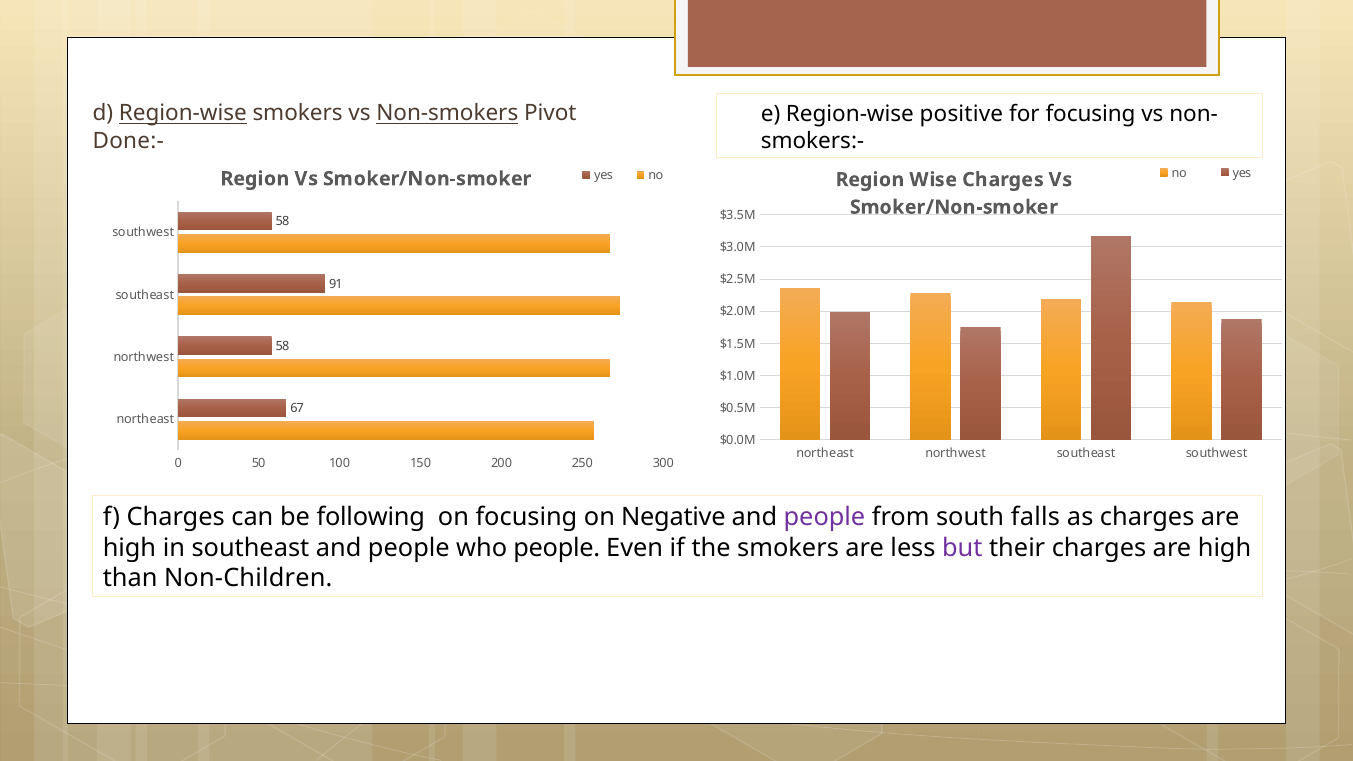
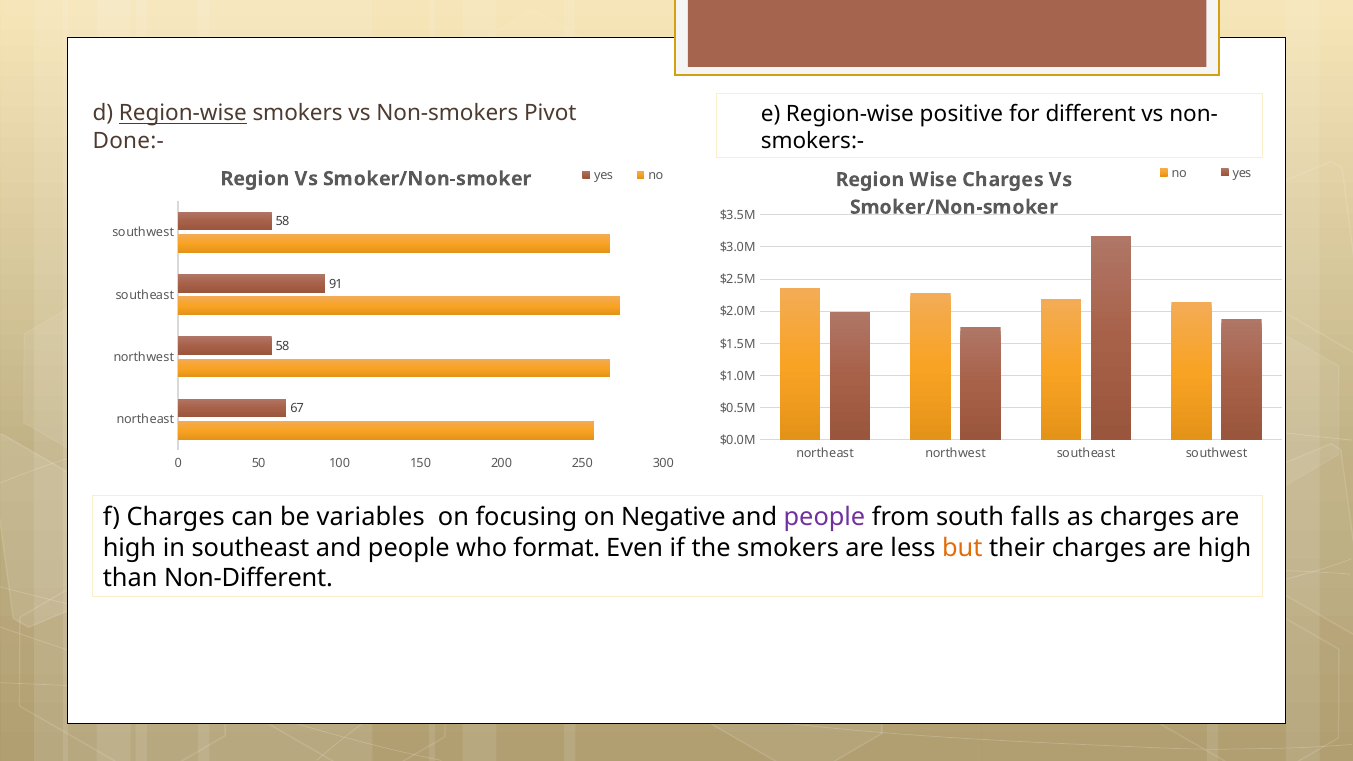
Non-smokers underline: present -> none (447, 114)
for focusing: focusing -> different (1091, 114)
following: following -> variables (371, 518)
who people: people -> format (557, 548)
but colour: purple -> orange (962, 548)
Non-Children: Non-Children -> Non-Different (248, 579)
